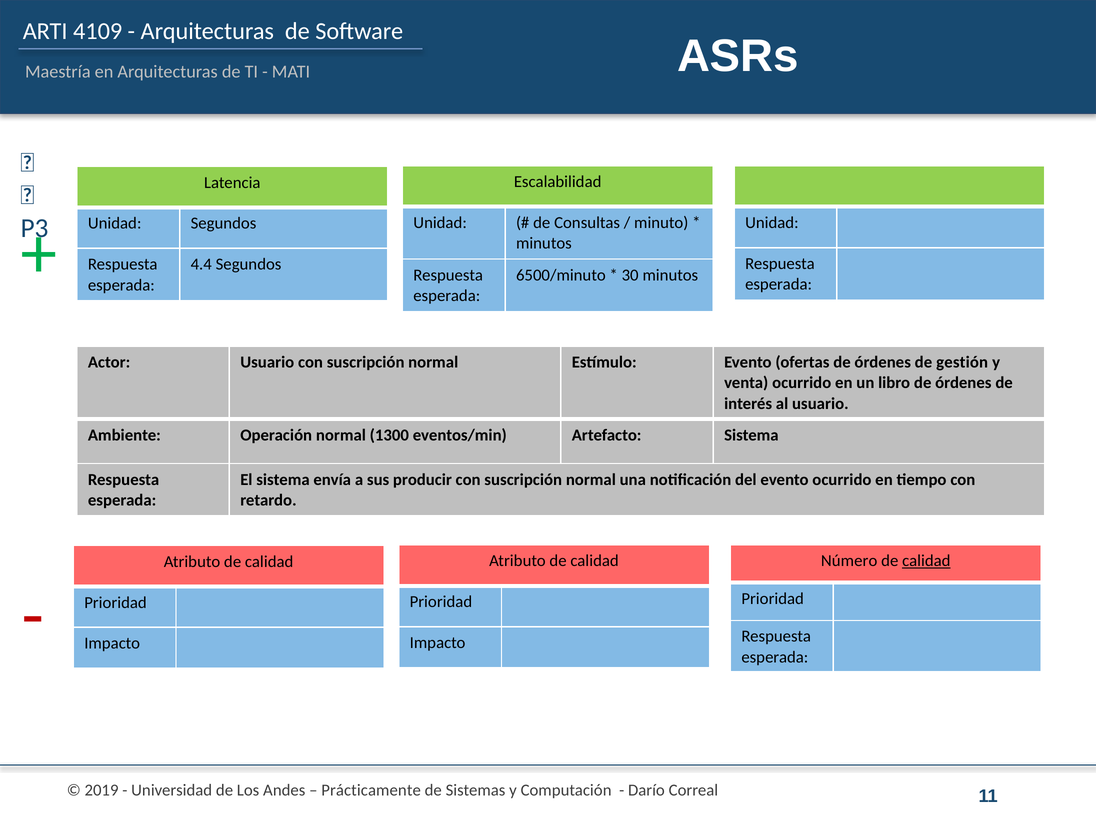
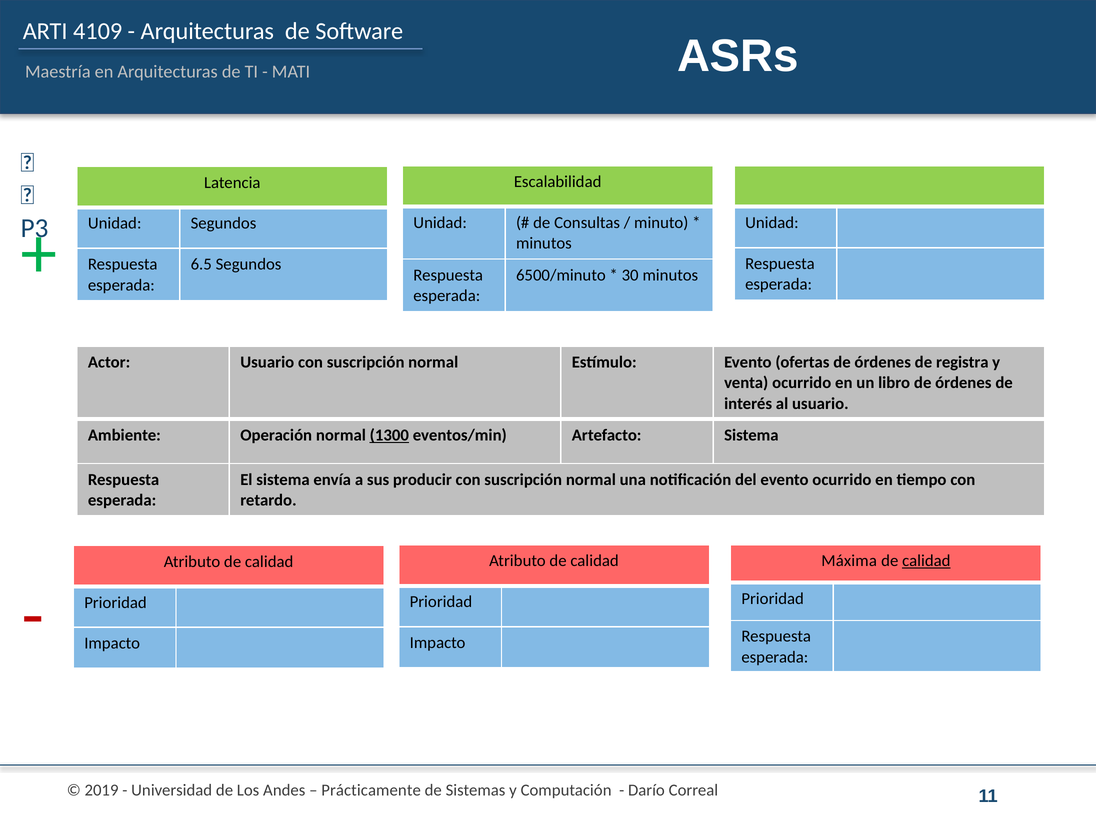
4.4: 4.4 -> 6.5 (201, 264)
gestión: gestión -> registra (962, 362)
1300 underline: none -> present (389, 435)
Número: Número -> Máxima (849, 561)
